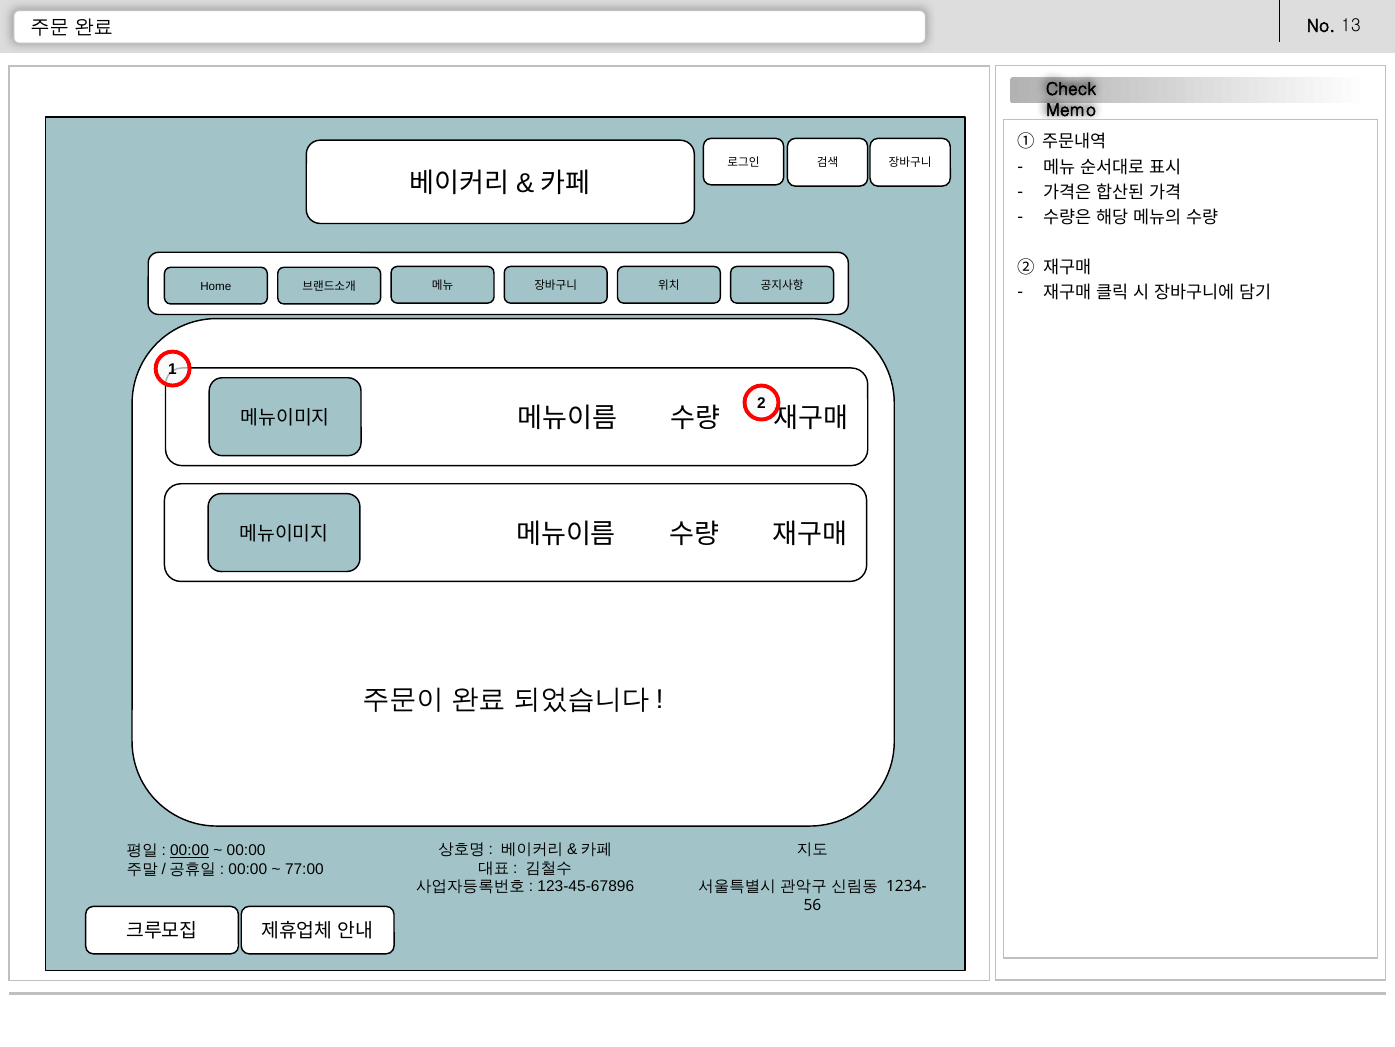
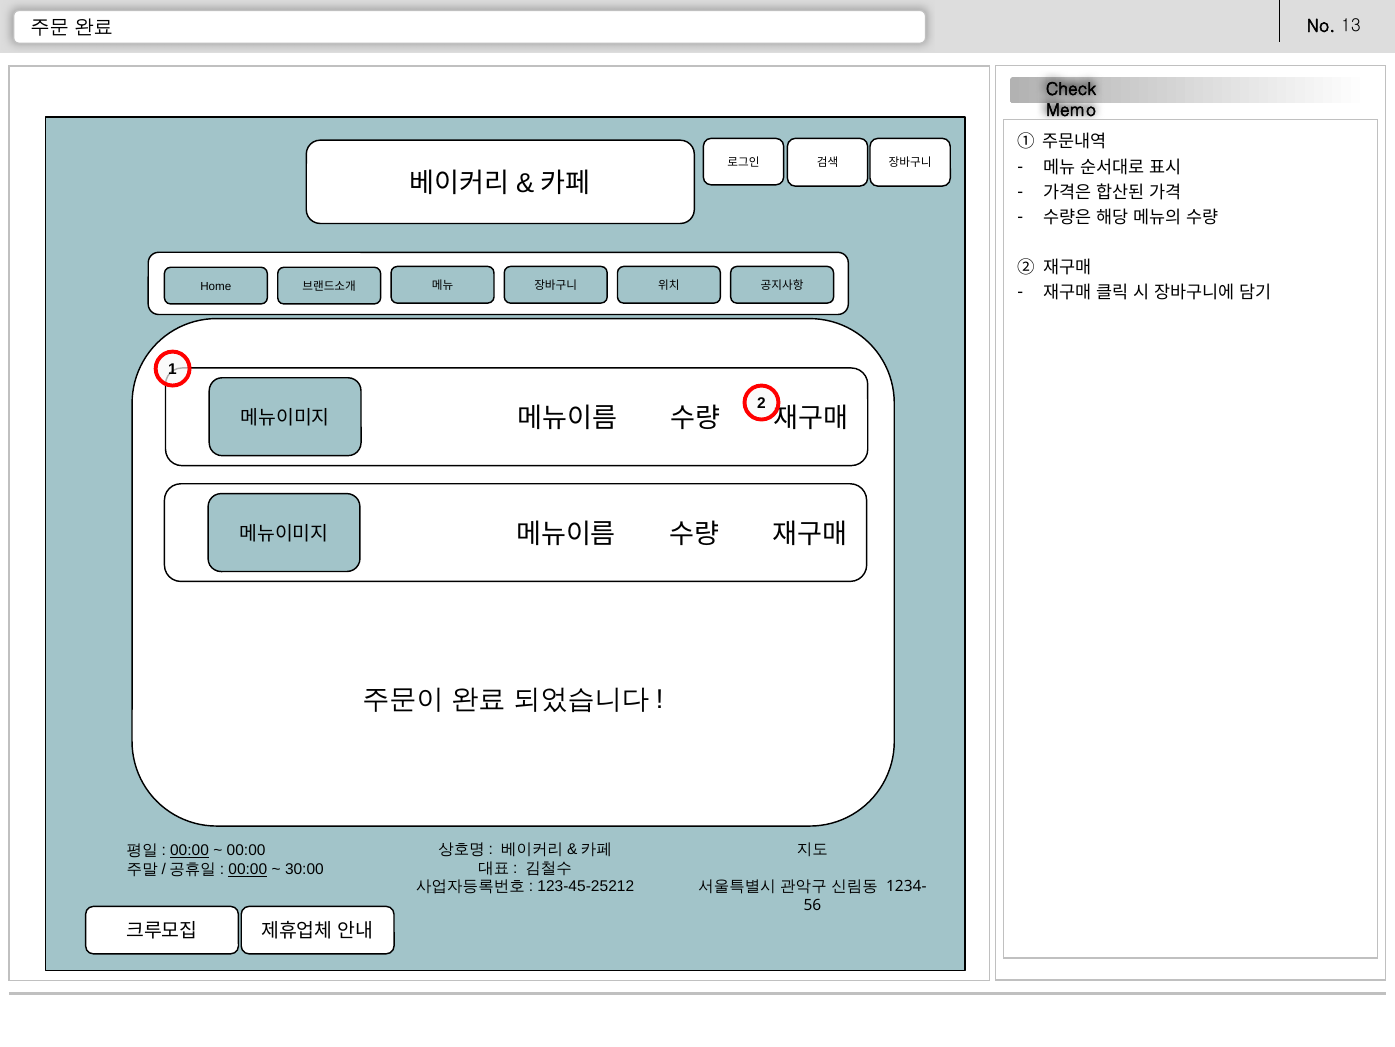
00:00 underline: none -> present (248, 869)
77:00: 77:00 -> 30:00 (304, 869)
123-45-67896: 123-45-67896 -> 123-45-25212 (586, 886)
